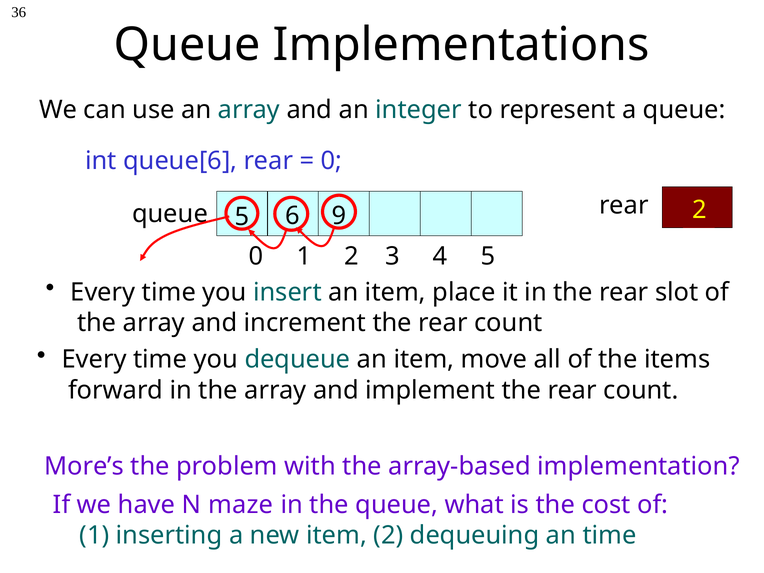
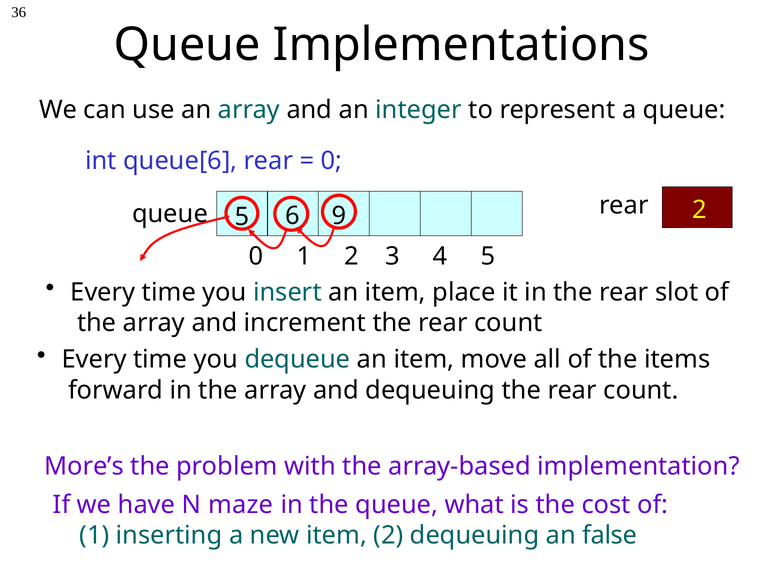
and implement: implement -> dequeuing (430, 390)
an time: time -> false (610, 535)
